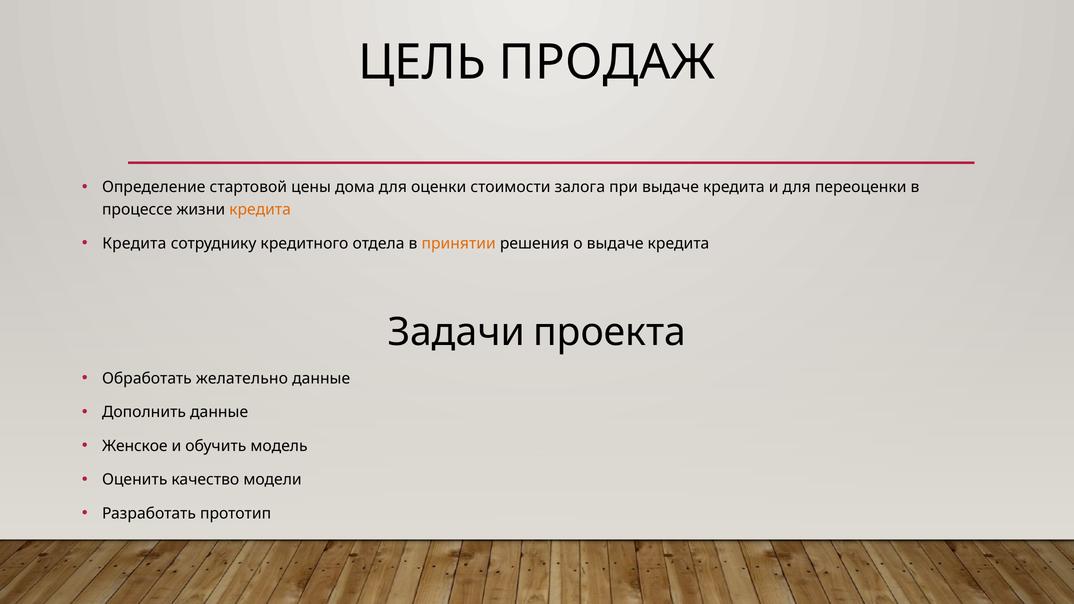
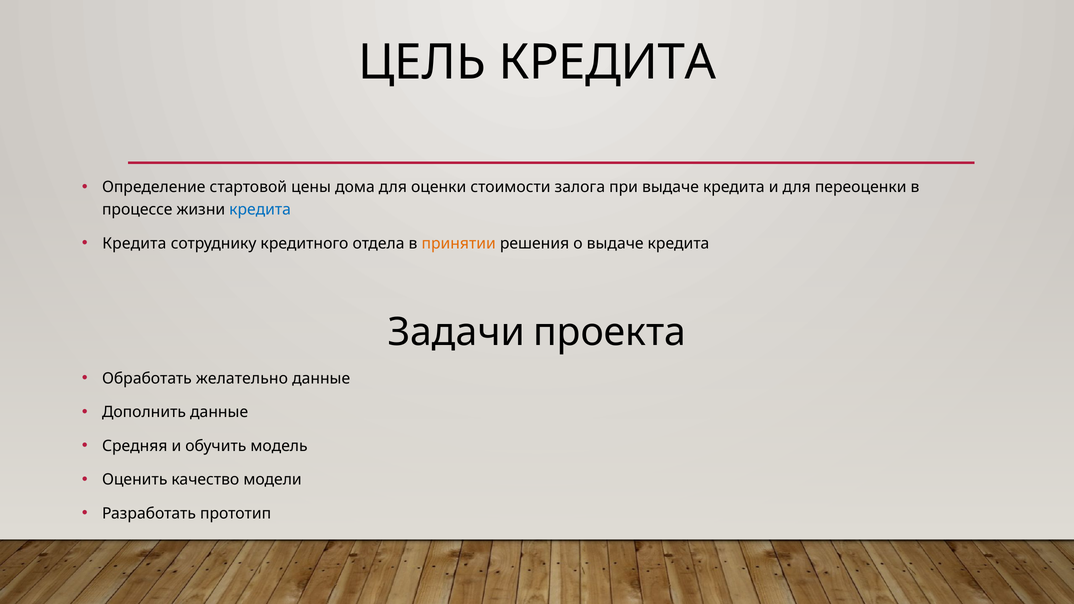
ЦЕЛЬ ПРОДАЖ: ПРОДАЖ -> КРЕДИТА (607, 63)
кредита colour: orange -> blue (260, 210)
Женское: Женское -> Средняя (135, 446)
